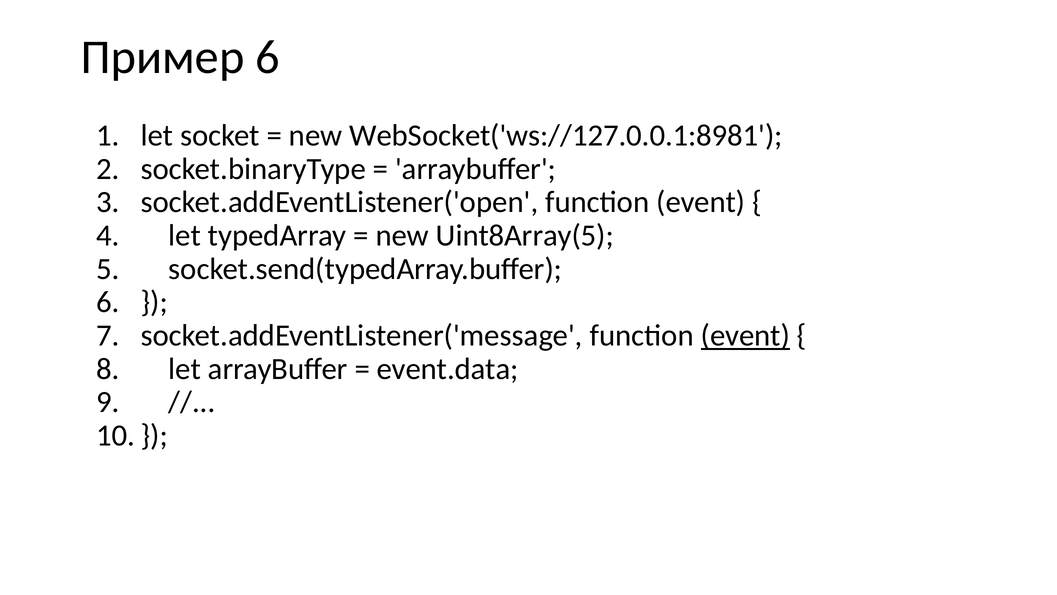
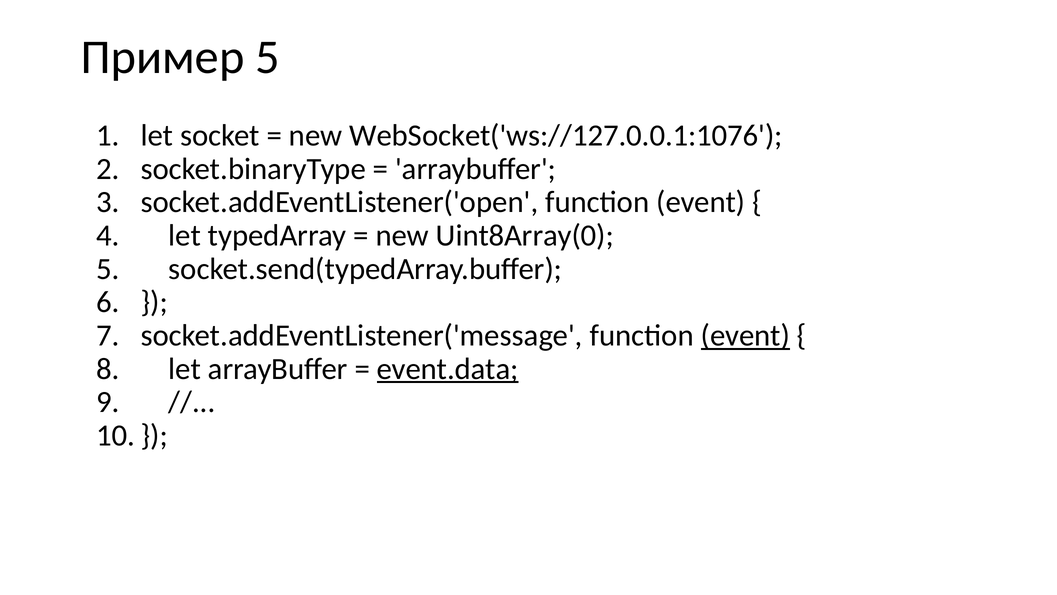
Пример 6: 6 -> 5 (268, 57)
WebSocket('ws://127.0.0.1:8981: WebSocket('ws://127.0.0.1:8981 -> WebSocket('ws://127.0.0.1:1076 (566, 136)
Uint8Array(5: Uint8Array(5 -> Uint8Array(0 (525, 235)
event.data underline: none -> present (448, 369)
